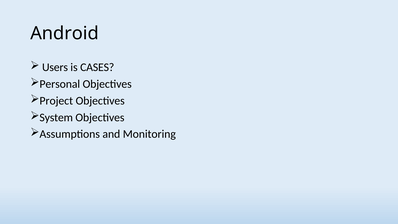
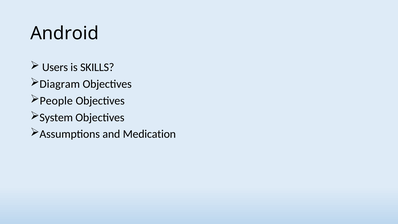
CASES: CASES -> SKILLS (97, 67)
Personal: Personal -> Diagram (60, 84)
Project: Project -> People (56, 101)
Monitoring: Monitoring -> Medication (149, 134)
